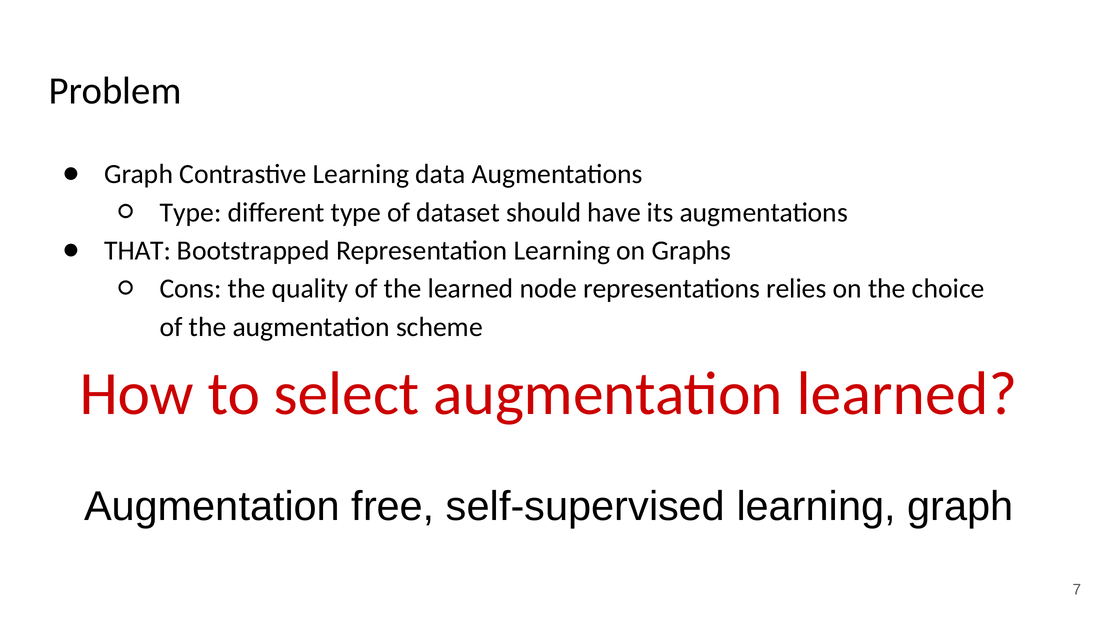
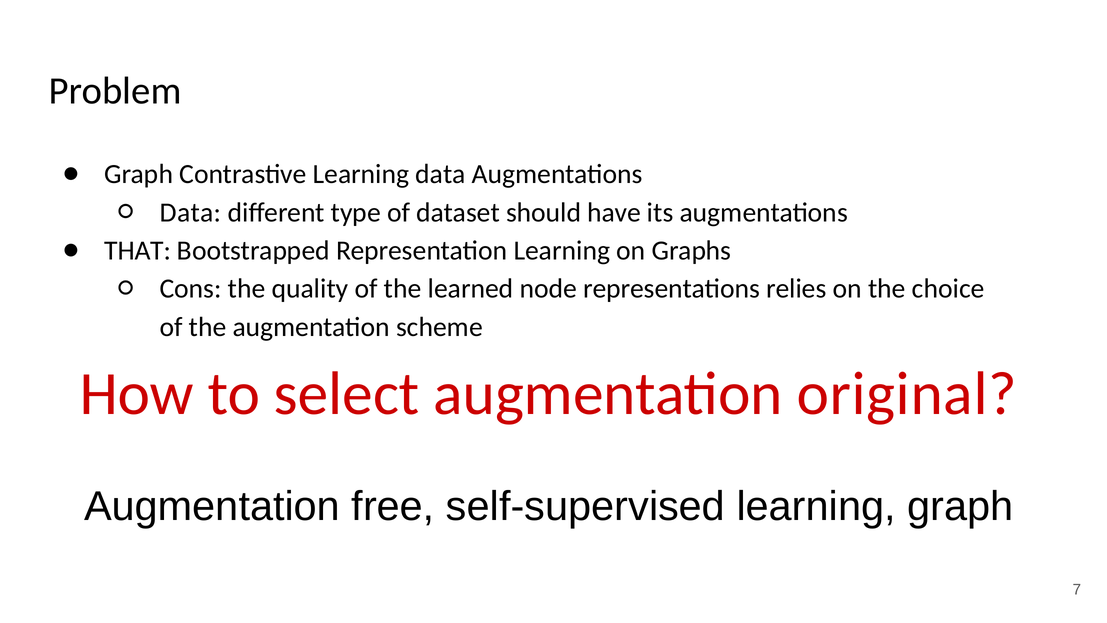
Type: Type -> Data (191, 212)
augmentation learned: learned -> original (907, 394)
